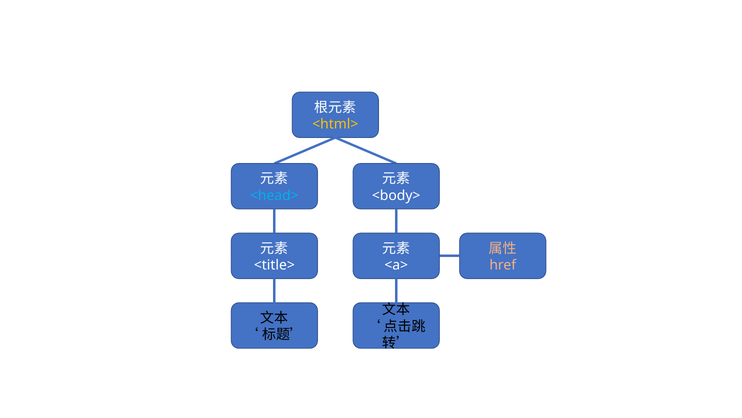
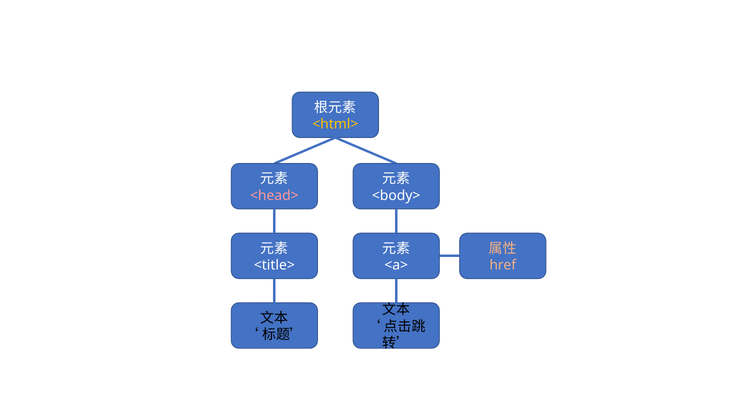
<head> colour: light blue -> pink (274, 195)
